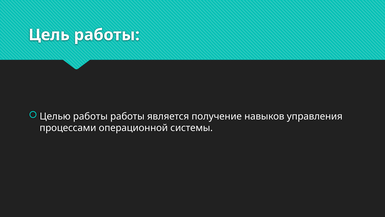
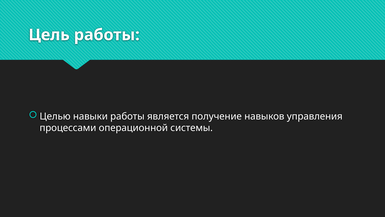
Целью работы: работы -> навыки (90, 116)
